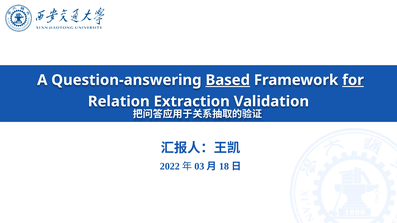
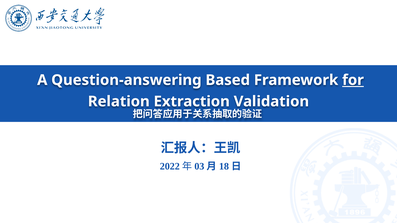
Based underline: present -> none (228, 80)
